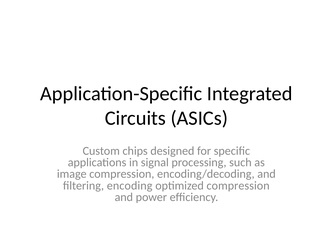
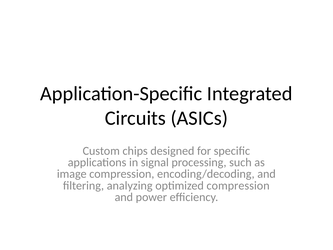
encoding: encoding -> analyzing (130, 185)
